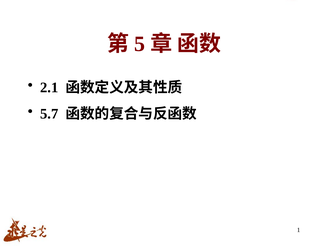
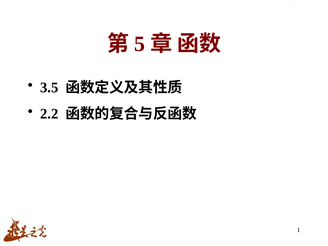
2.1: 2.1 -> 3.5 (49, 88)
5.7: 5.7 -> 2.2 (49, 114)
